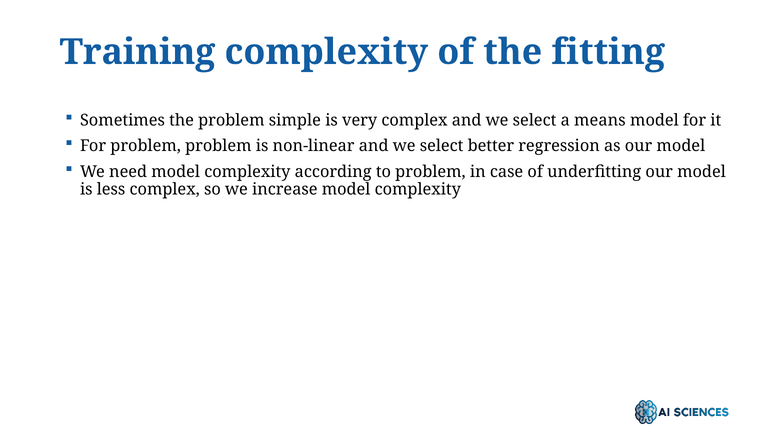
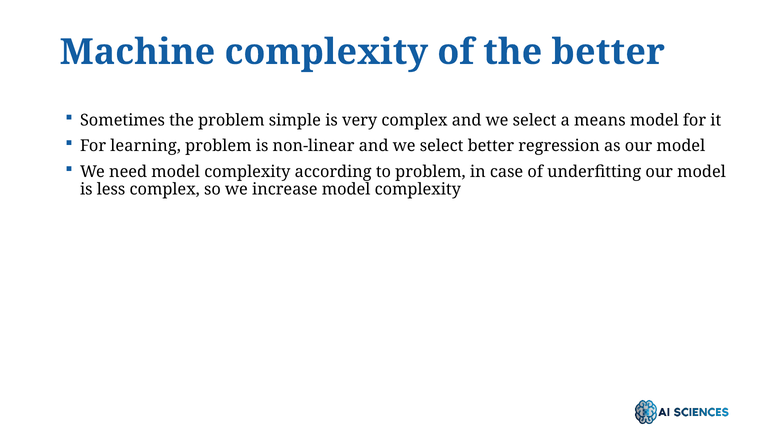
Training: Training -> Machine (137, 52)
the fitting: fitting -> better (608, 52)
For problem: problem -> learning (146, 146)
